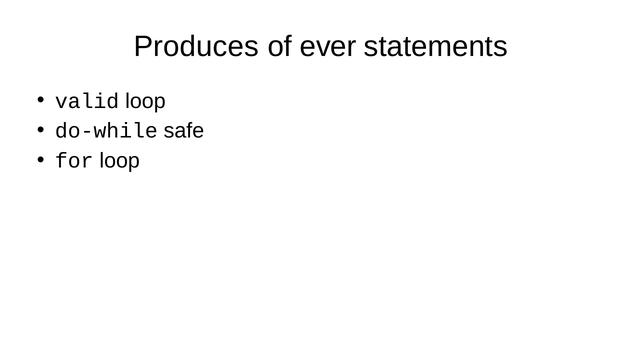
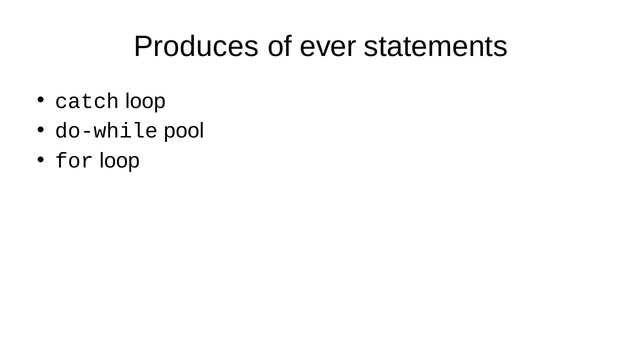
valid: valid -> catch (87, 101)
safe: safe -> pool (184, 131)
